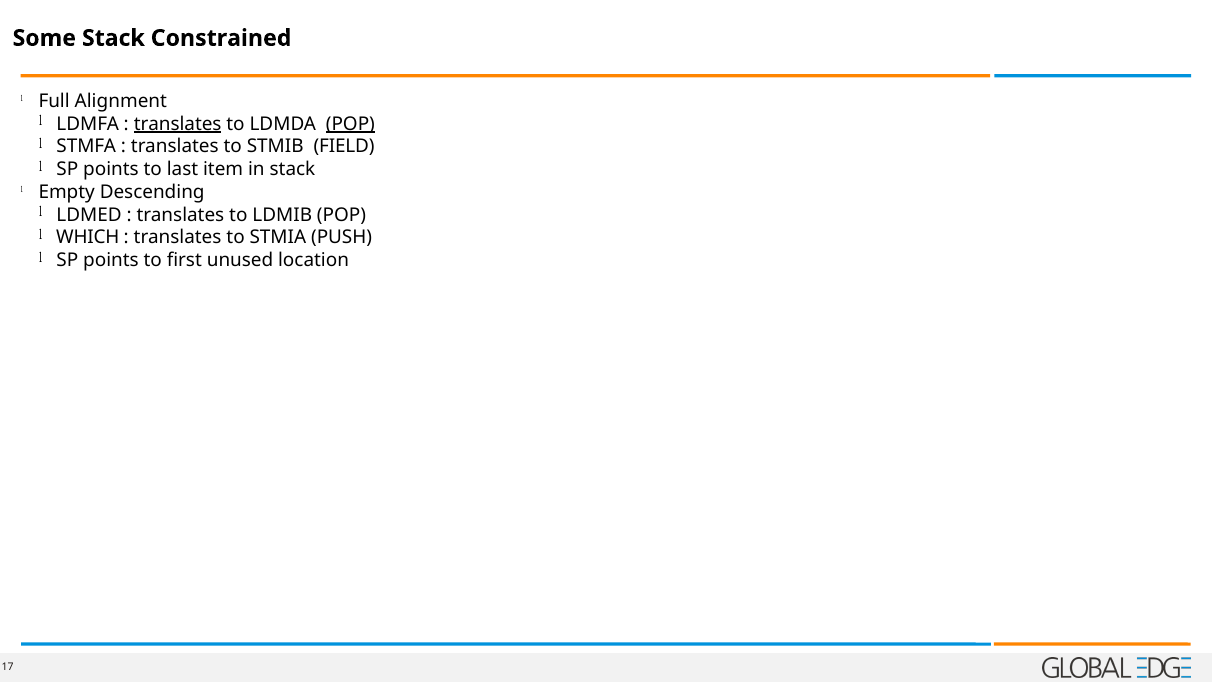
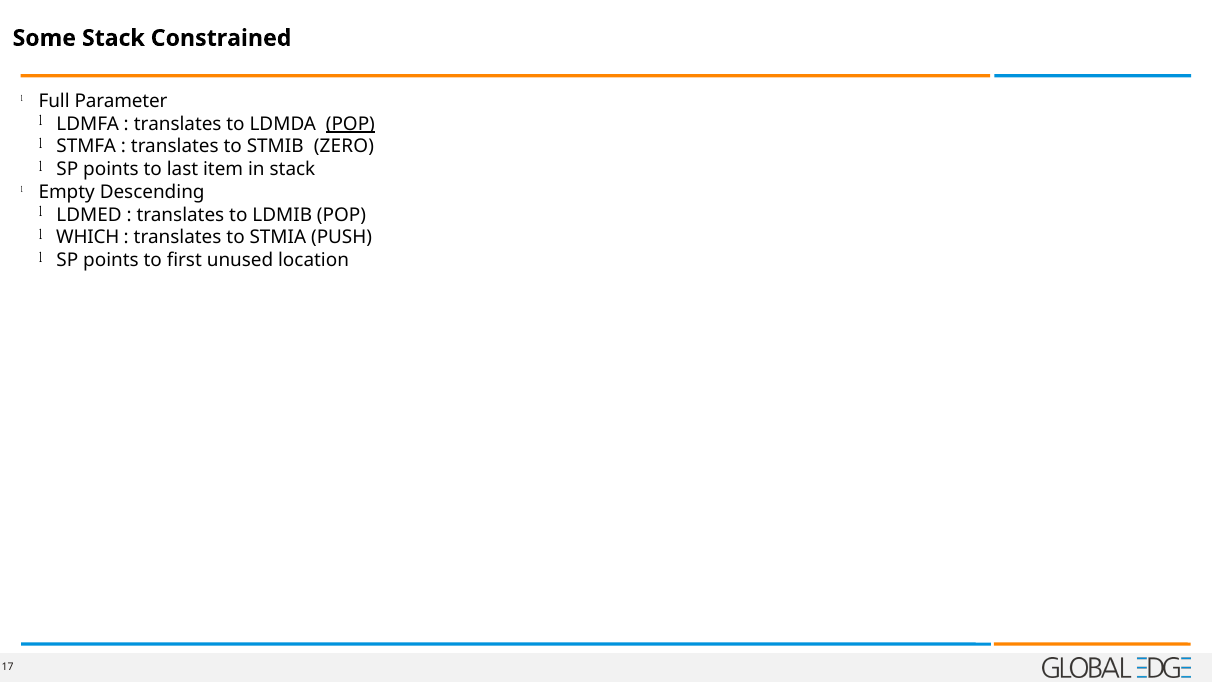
Alignment: Alignment -> Parameter (121, 101)
translates underline: present -> none (178, 124)
FIELD: FIELD -> ZERO (344, 147)
